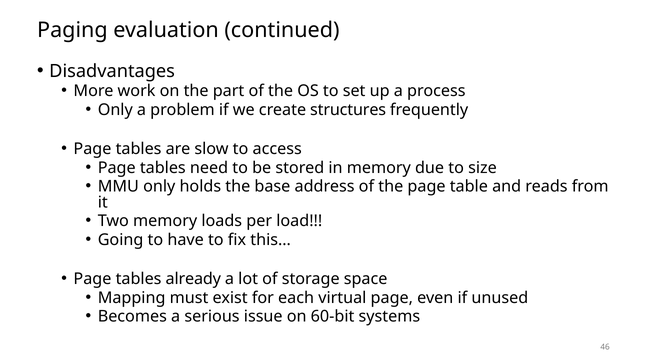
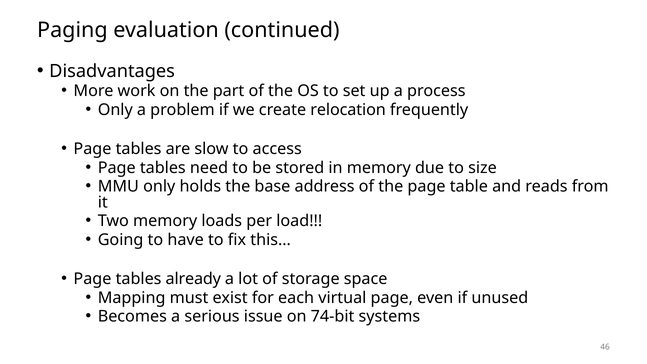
structures: structures -> relocation (348, 110)
60-bit: 60-bit -> 74-bit (333, 316)
